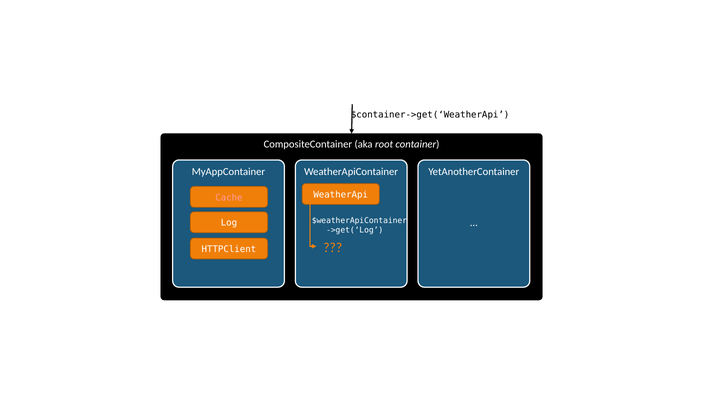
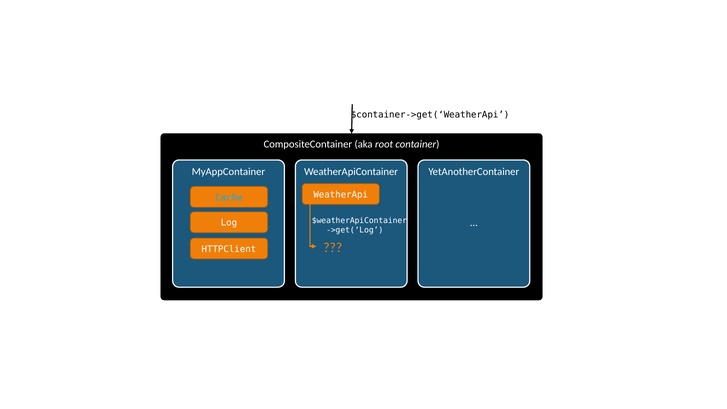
Cache colour: pink -> light blue (229, 197)
